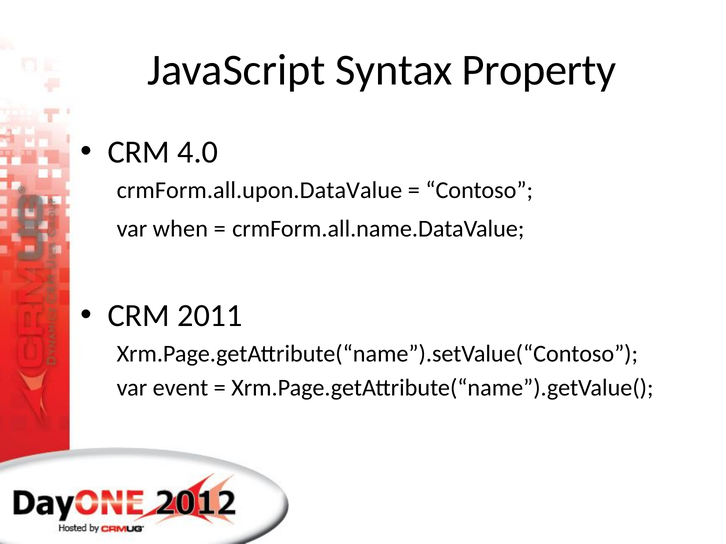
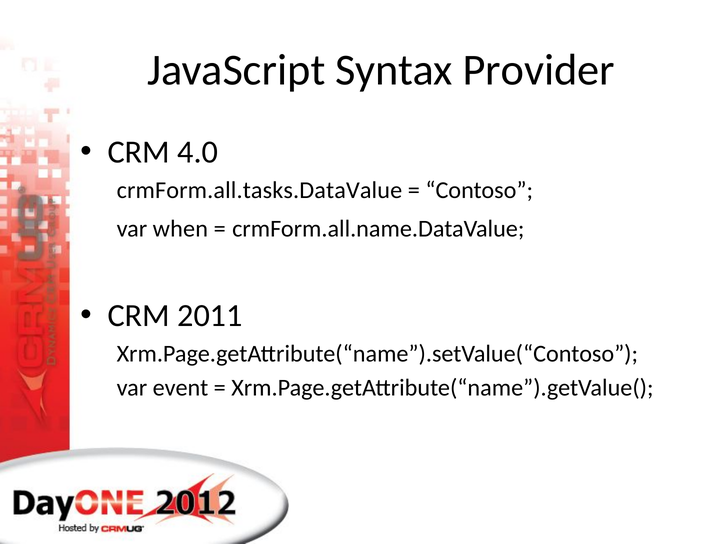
Property: Property -> Provider (539, 70)
crmForm.all.upon.DataValue: crmForm.all.upon.DataValue -> crmForm.all.tasks.DataValue (259, 190)
